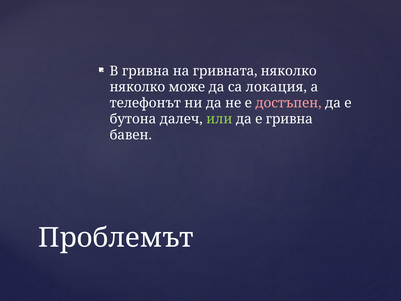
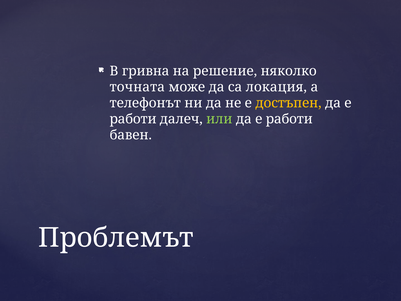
гривната: гривната -> решение (225, 71)
няколко: няколко -> точната (137, 87)
достъпен colour: pink -> yellow (288, 103)
бутона: бутона -> работи (133, 119)
гривна: гривна -> работи (289, 119)
